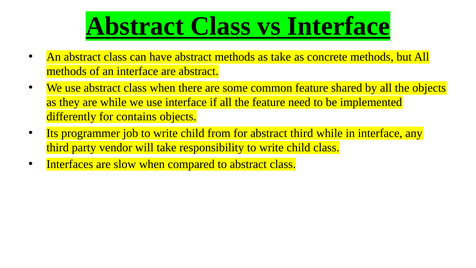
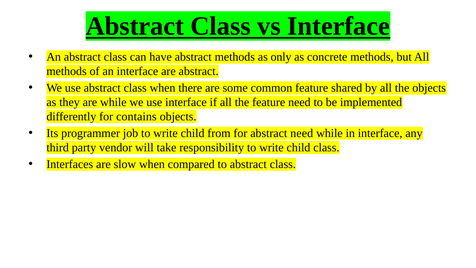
as take: take -> only (281, 57)
abstract third: third -> need (302, 133)
